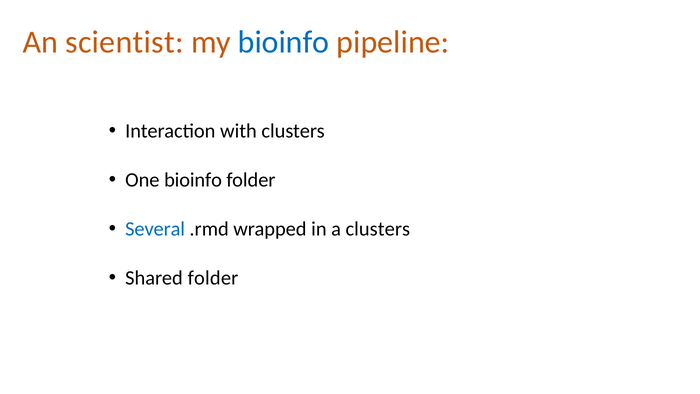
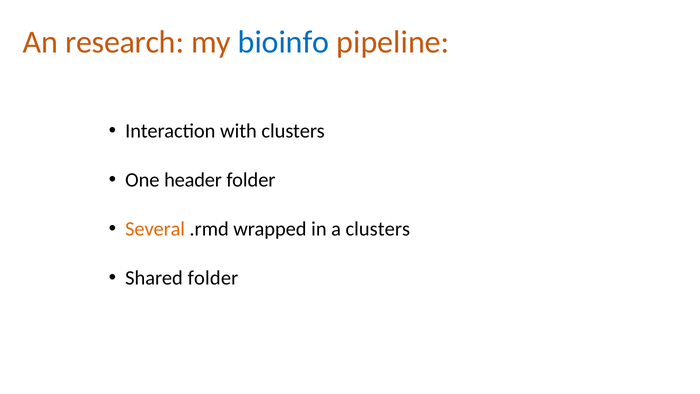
scientist: scientist -> research (125, 42)
One bioinfo: bioinfo -> header (193, 180)
Several colour: blue -> orange (155, 229)
